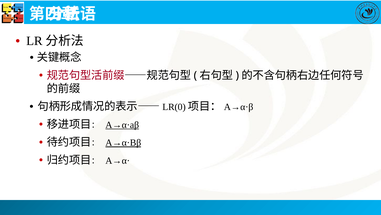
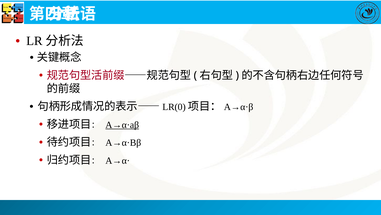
A→α·Bβ underline: present -> none (123, 142)
